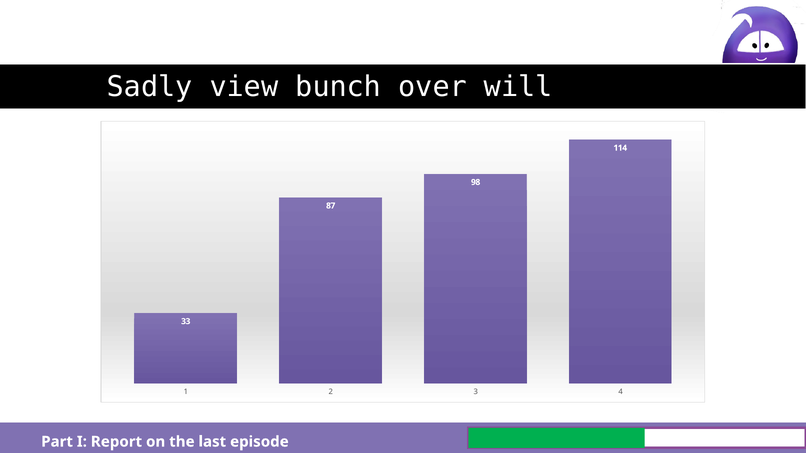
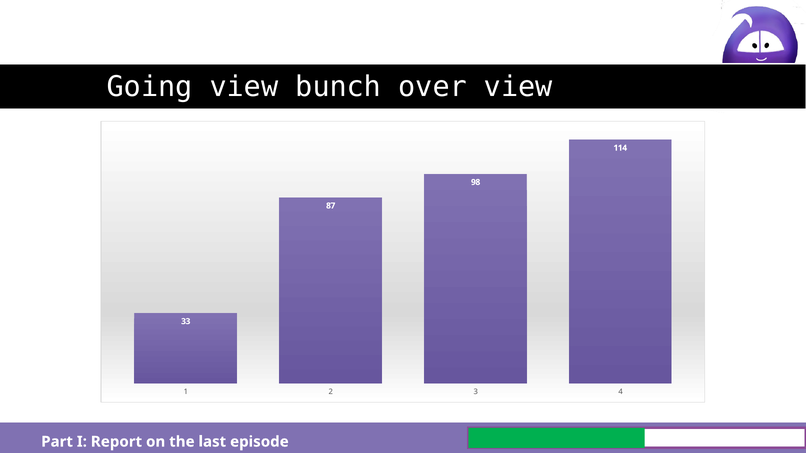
Sadly: Sadly -> Going (150, 87)
over will: will -> view (518, 87)
